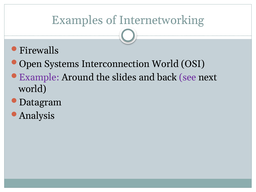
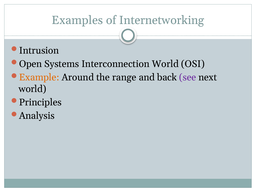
Firewalls: Firewalls -> Intrusion (39, 50)
Example colour: purple -> orange (39, 77)
slides: slides -> range (124, 77)
Datagram: Datagram -> Principles (40, 102)
